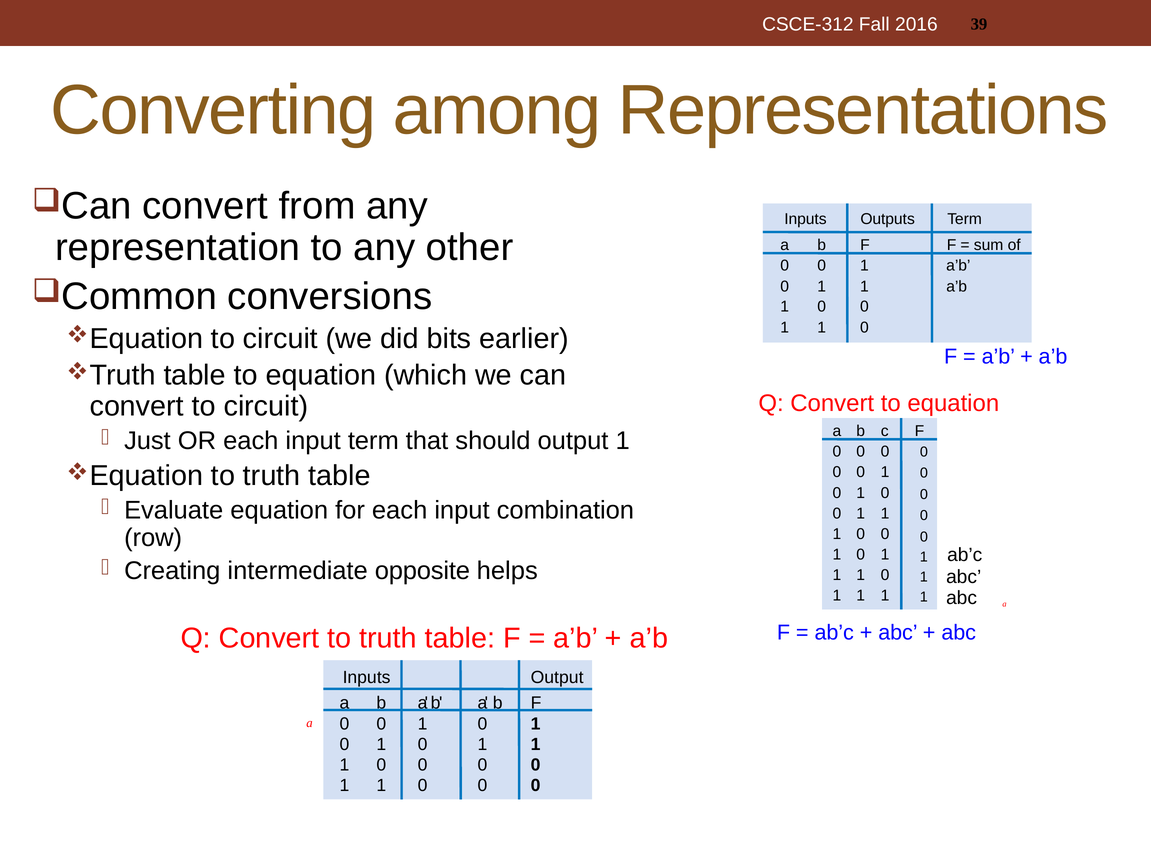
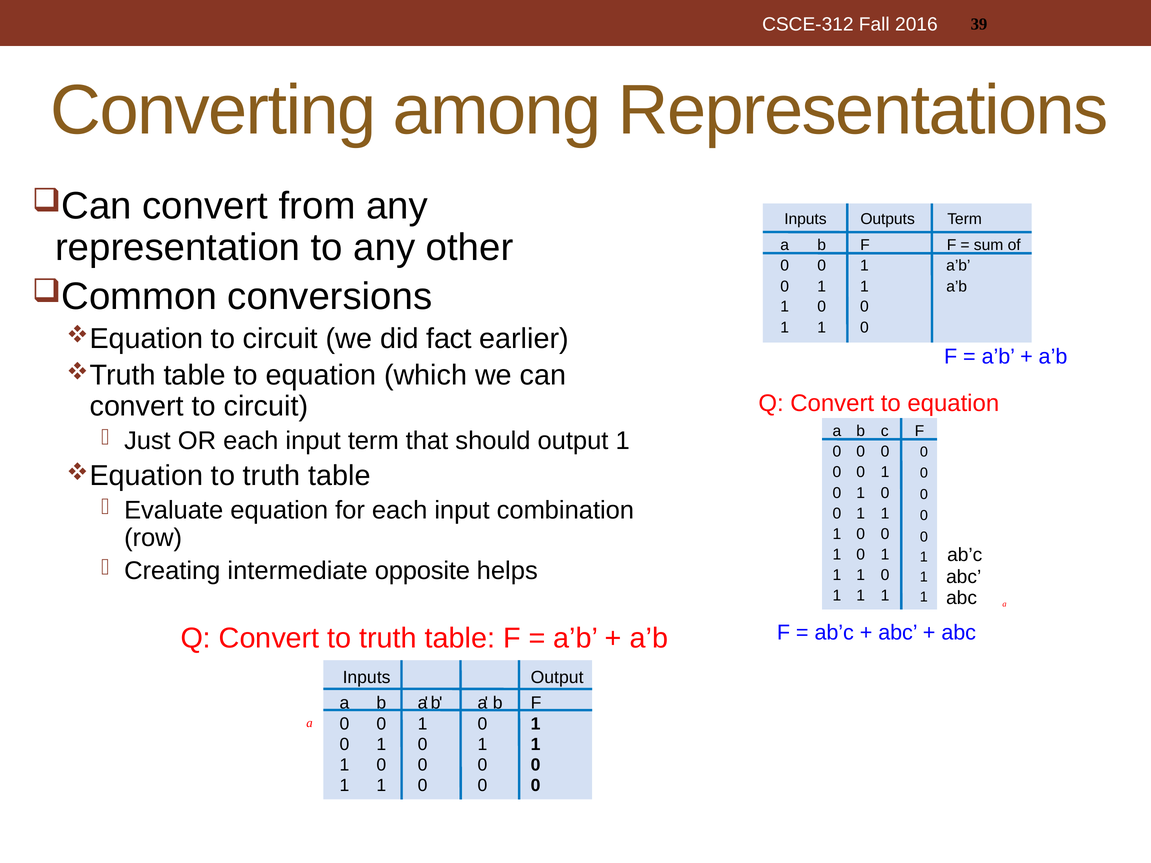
bits: bits -> fact (449, 339)
